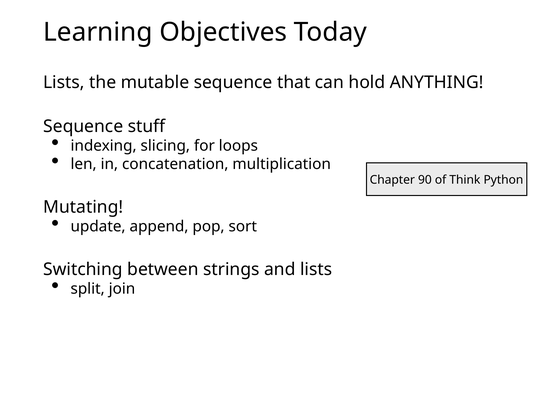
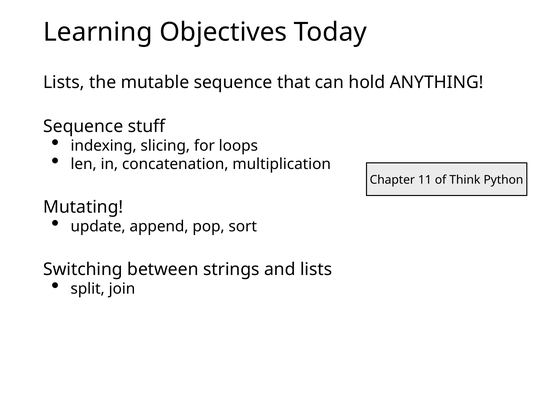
90: 90 -> 11 (425, 180)
